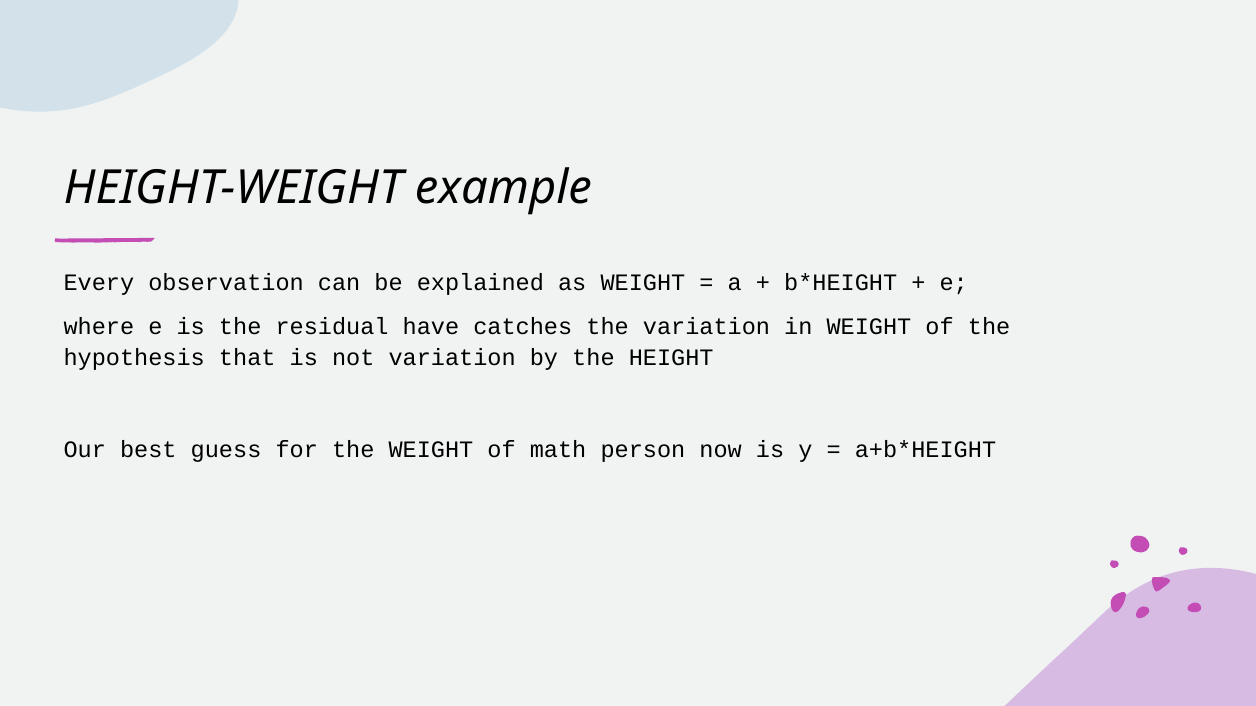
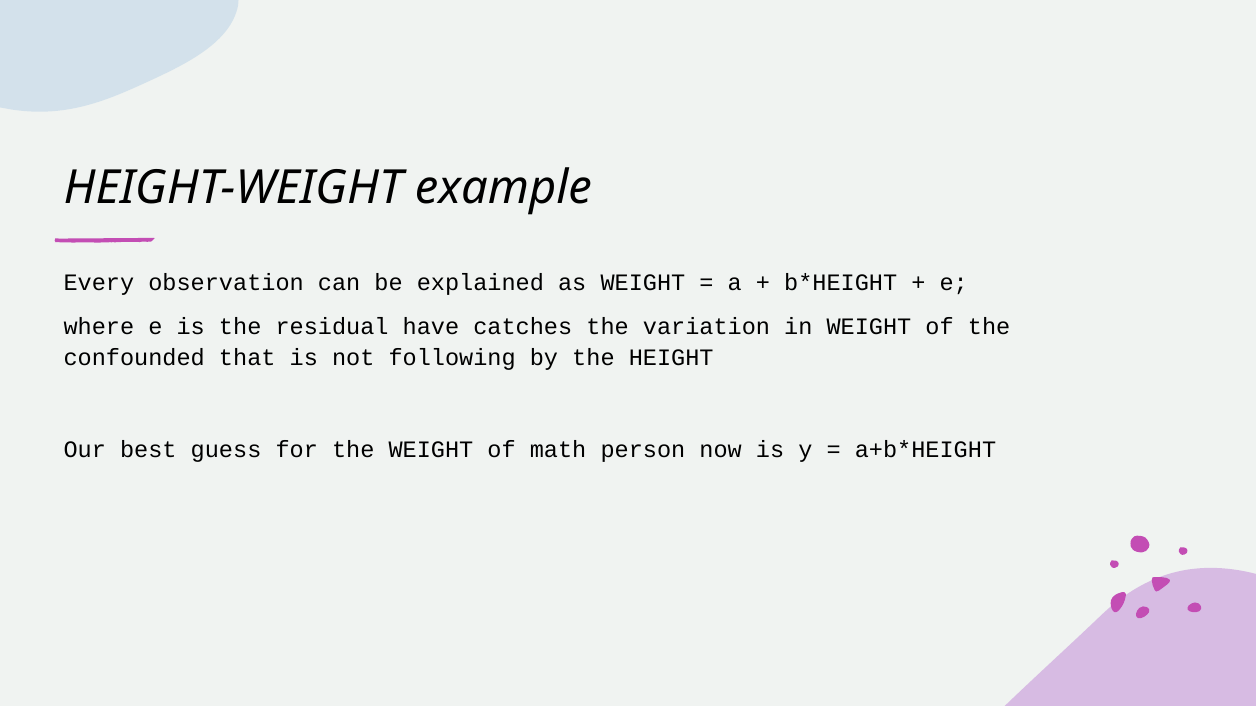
hypothesis: hypothesis -> confounded (134, 358)
not variation: variation -> following (452, 358)
